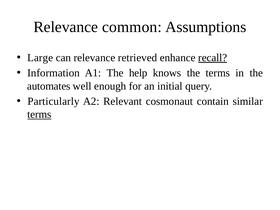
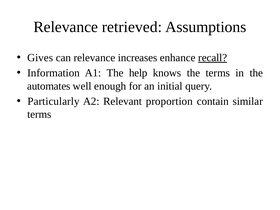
common: common -> retrieved (132, 27)
Large: Large -> Gives (40, 58)
retrieved: retrieved -> increases (138, 58)
cosmonaut: cosmonaut -> proportion (169, 101)
terms underline: present -> none (39, 114)
